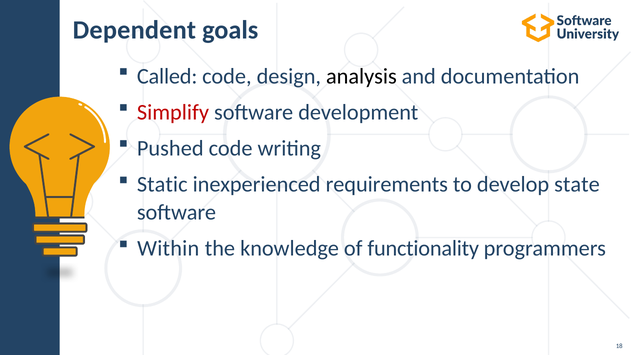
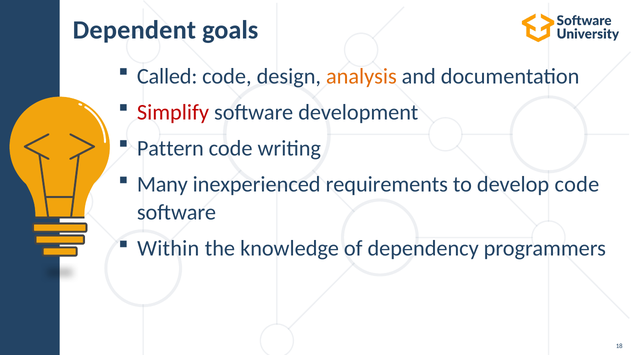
analysis colour: black -> orange (361, 76)
Pushed: Pushed -> Pattern (170, 148)
Static: Static -> Many (162, 184)
develop state: state -> code (577, 184)
functionality: functionality -> dependency (423, 248)
